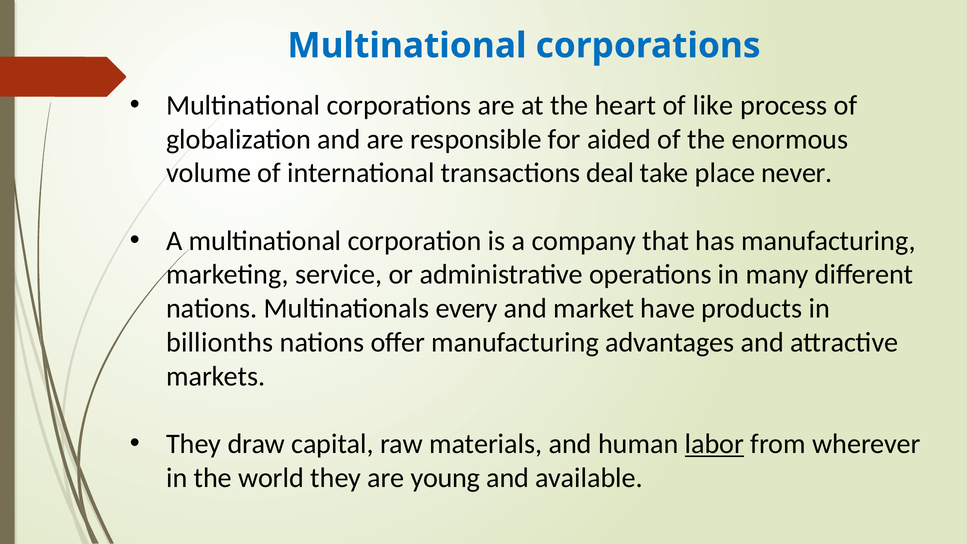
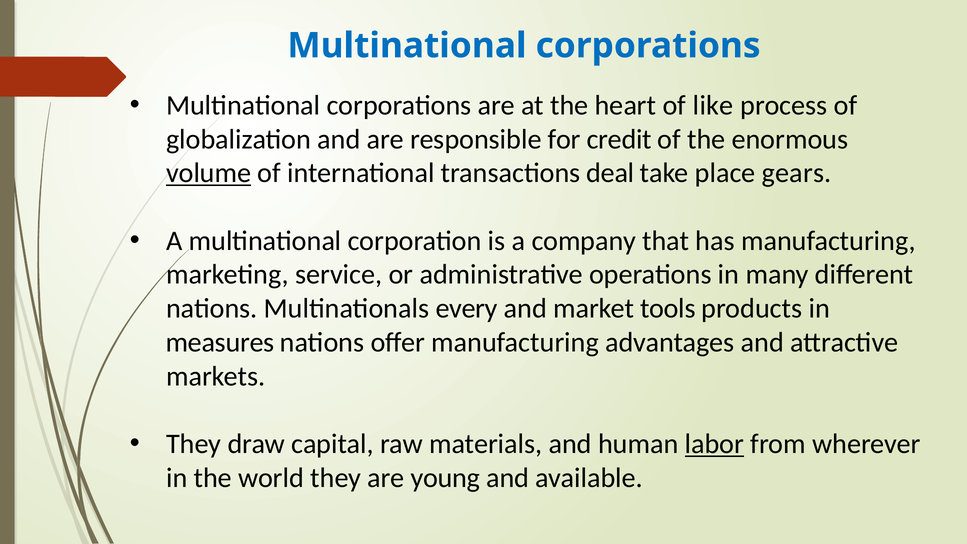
aided: aided -> credit (619, 139)
volume underline: none -> present (209, 173)
never: never -> gears (797, 173)
have: have -> tools (668, 309)
billionths: billionths -> measures (220, 342)
